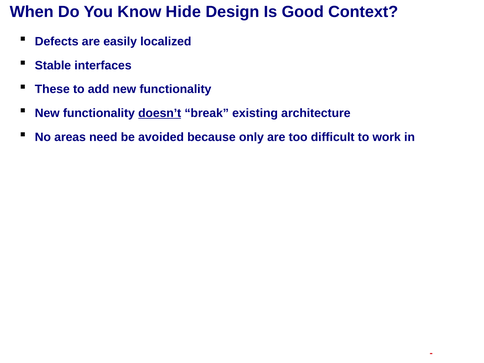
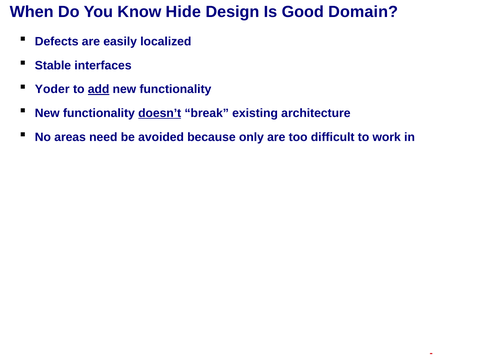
Context: Context -> Domain (363, 12)
These: These -> Yoder (52, 89)
add underline: none -> present (99, 89)
